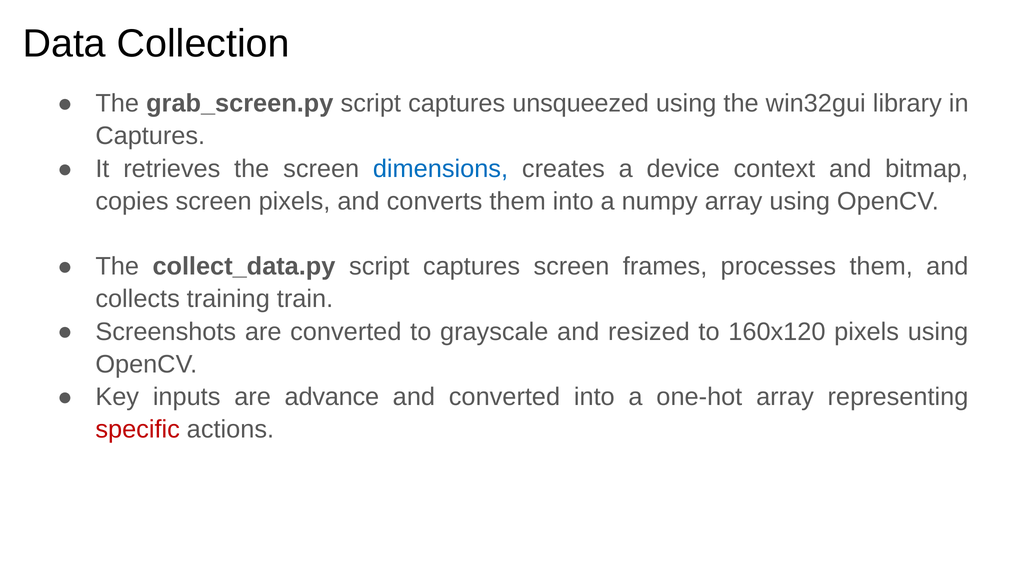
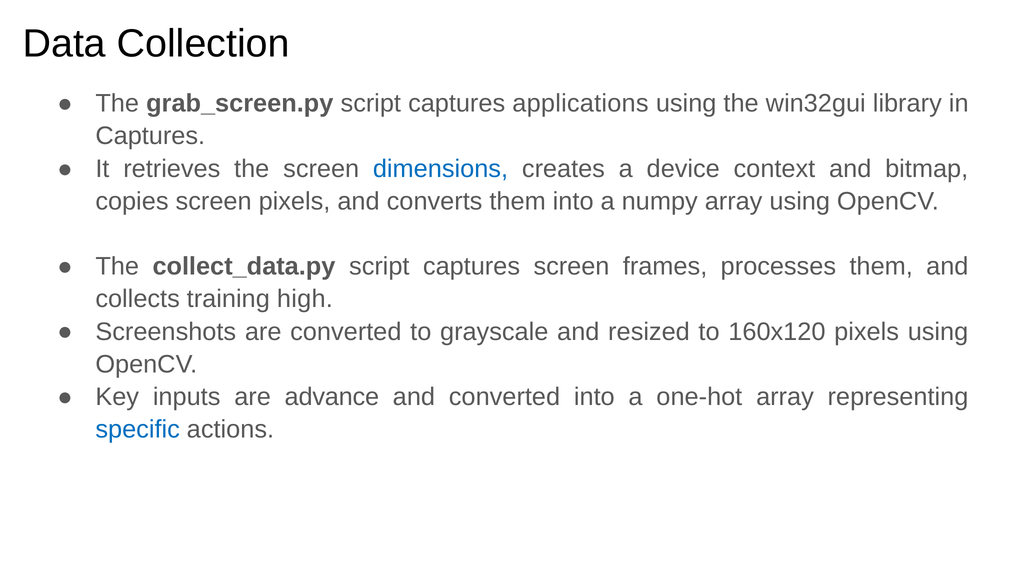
unsqueezed: unsqueezed -> applications (580, 104)
train: train -> high (305, 299)
specific colour: red -> blue (138, 430)
